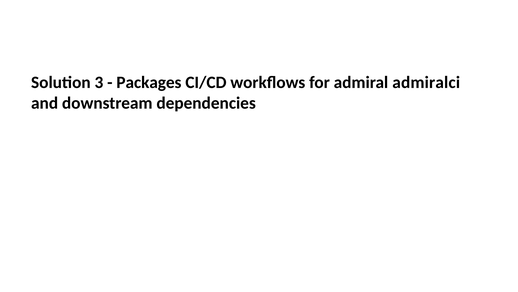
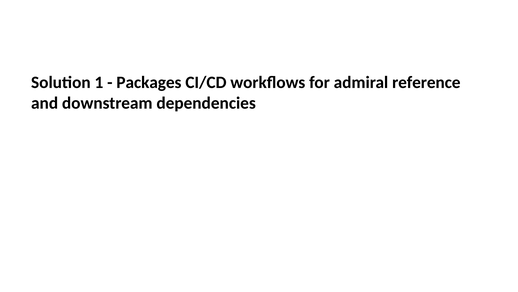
3: 3 -> 1 (99, 82)
admiralci: admiralci -> reference (426, 82)
